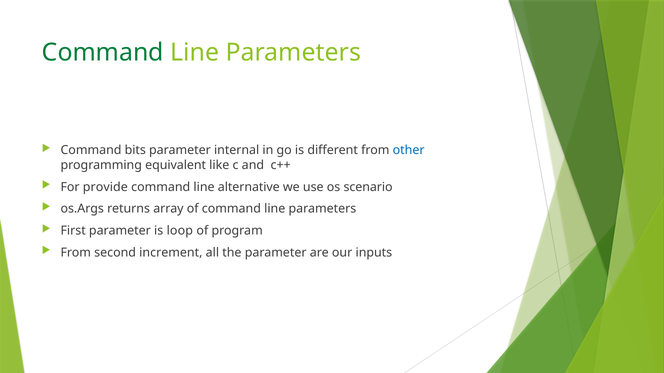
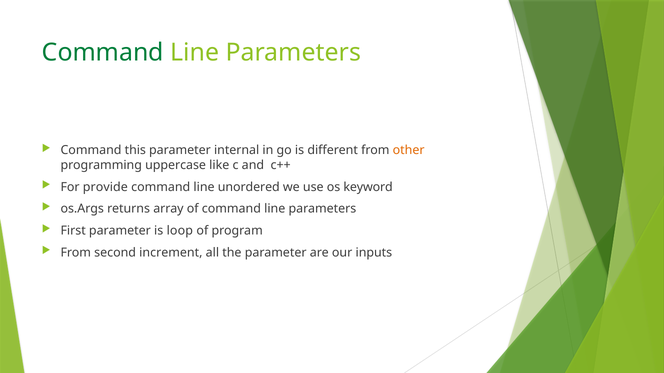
bits: bits -> this (135, 150)
other colour: blue -> orange (409, 150)
equivalent: equivalent -> uppercase (176, 165)
alternative: alternative -> unordered (249, 187)
scenario: scenario -> keyword (368, 187)
